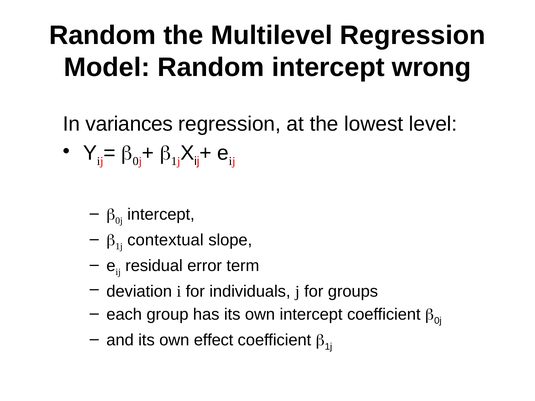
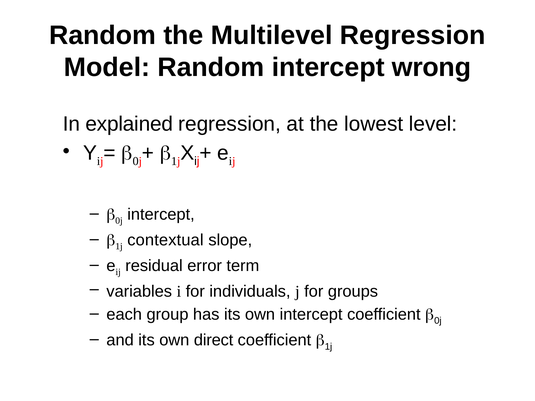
variances: variances -> explained (129, 124)
deviation: deviation -> variables (139, 292)
effect: effect -> direct (214, 340)
